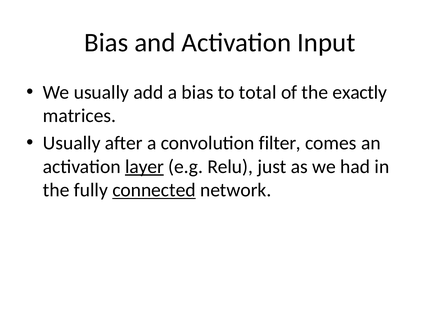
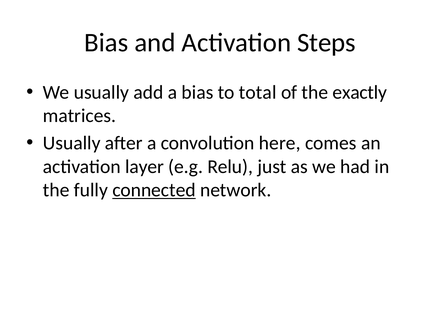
Input: Input -> Steps (326, 43)
filter: filter -> here (280, 143)
layer underline: present -> none (144, 167)
